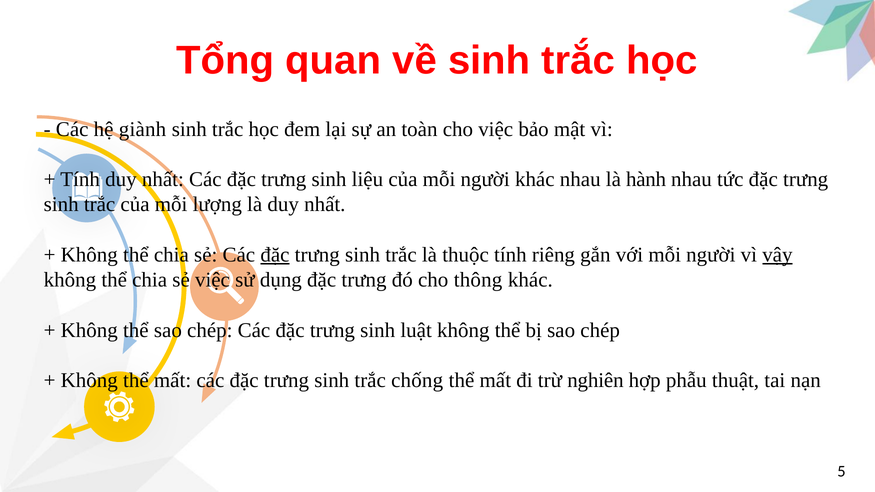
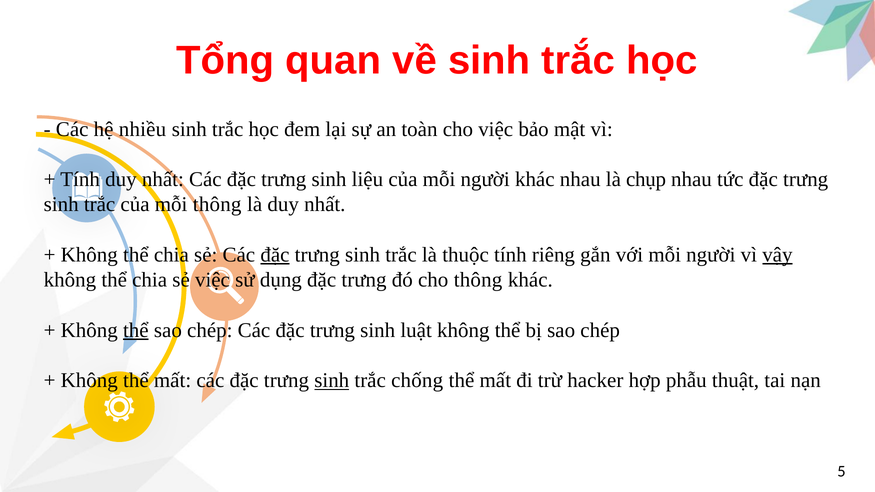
giành: giành -> nhiều (143, 129)
hành: hành -> chụp (646, 179)
mỗi lượng: lượng -> thông (217, 205)
thể underline: none -> present (136, 330)
sinh underline: none -> present (332, 381)
nghiên: nghiên -> hacker (595, 381)
